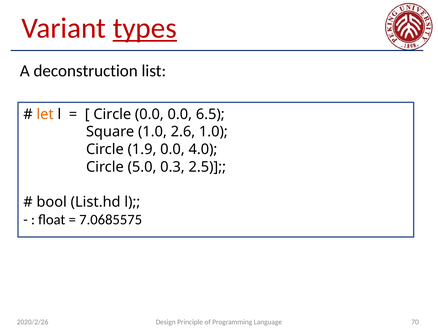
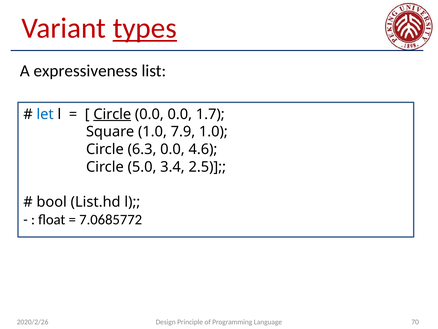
deconstruction: deconstruction -> expressiveness (86, 71)
let colour: orange -> blue (45, 114)
Circle underline: none -> present (112, 114)
6.5: 6.5 -> 1.7 (210, 114)
2.6: 2.6 -> 7.9 (183, 132)
1.9: 1.9 -> 6.3 (142, 149)
4.0: 4.0 -> 4.6 (203, 149)
0.3: 0.3 -> 3.4 (172, 167)
7.0685575: 7.0685575 -> 7.0685772 (111, 219)
